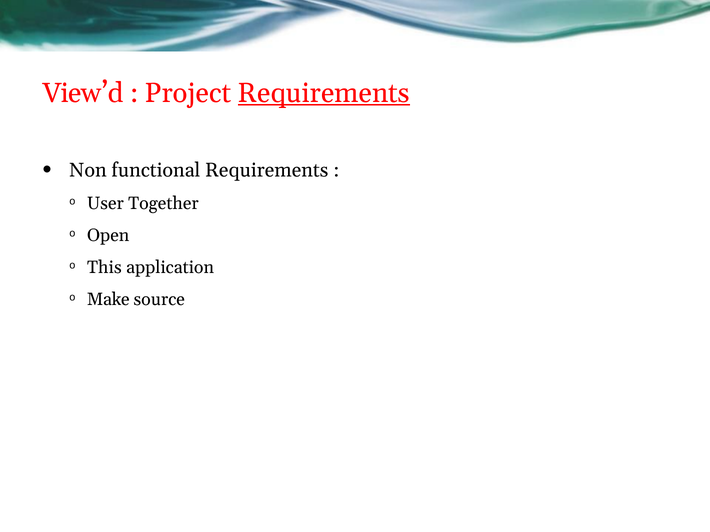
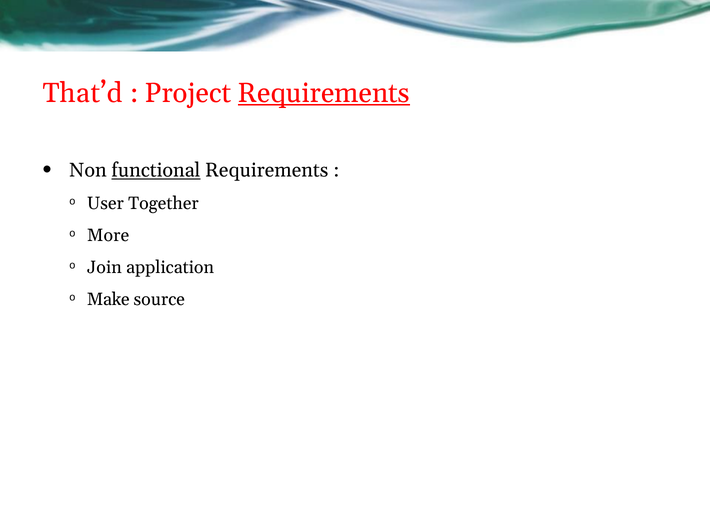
View’d: View’d -> That’d (83, 93)
functional underline: none -> present (156, 171)
Open: Open -> More (108, 236)
This: This -> Join (104, 267)
